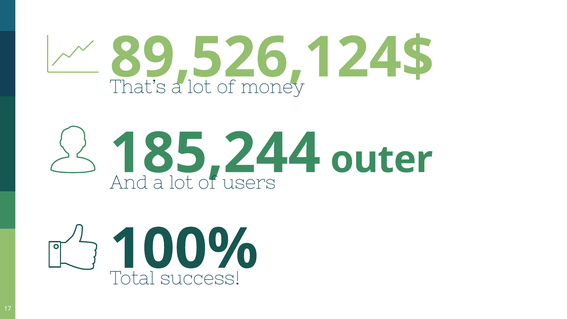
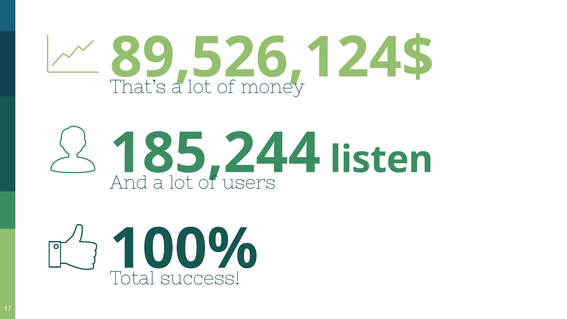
outer: outer -> listen (382, 160)
